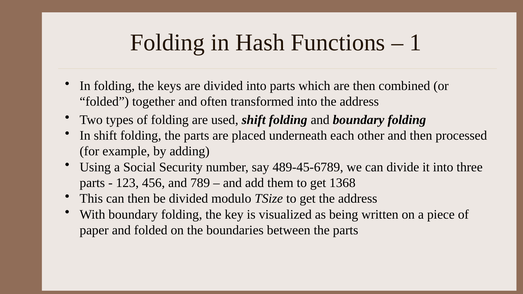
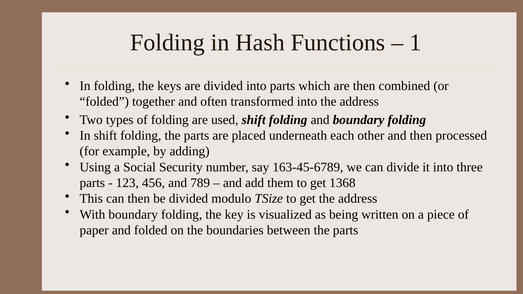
489-45-6789: 489-45-6789 -> 163-45-6789 (308, 167)
